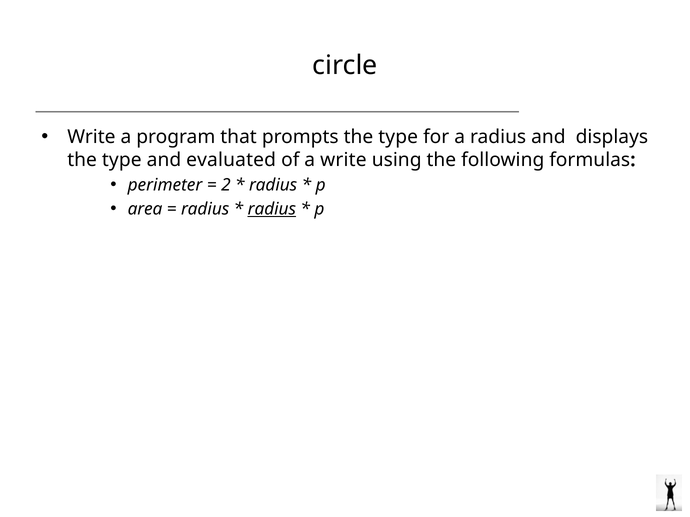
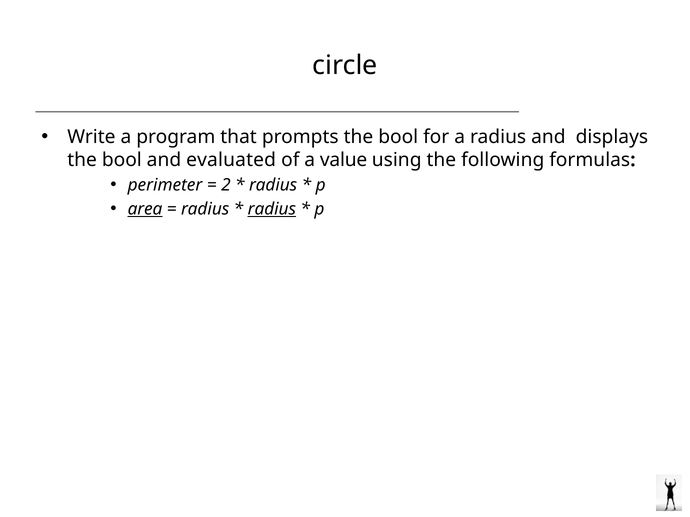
prompts the type: type -> bool (398, 137)
type: type -> bool (122, 160)
a write: write -> value (344, 160)
area underline: none -> present (145, 209)
